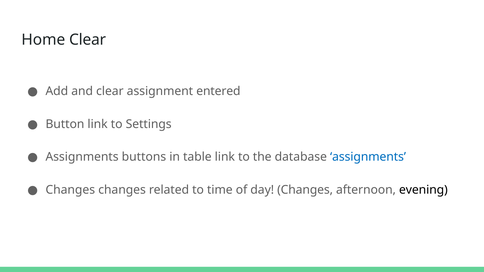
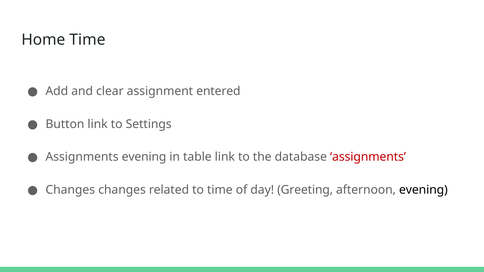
Home Clear: Clear -> Time (87, 40)
Assignments buttons: buttons -> evening (144, 157)
assignments colour: blue -> red (368, 157)
day Changes: Changes -> Greeting (305, 190)
